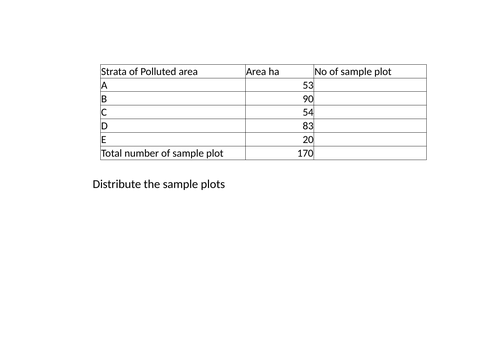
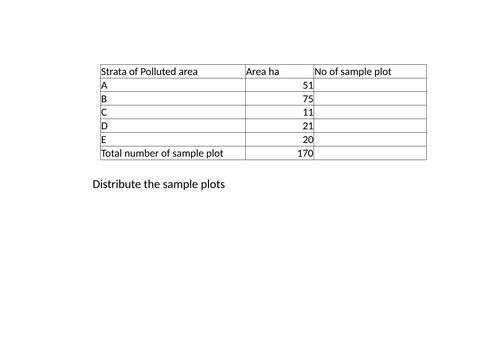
53: 53 -> 51 (308, 85)
90: 90 -> 75 (308, 99)
54: 54 -> 11 (308, 113)
83: 83 -> 21 (308, 126)
